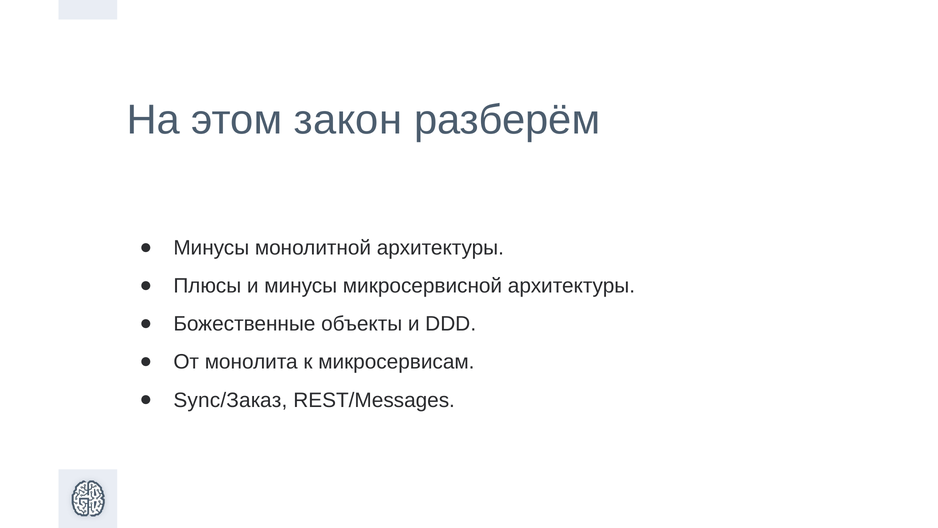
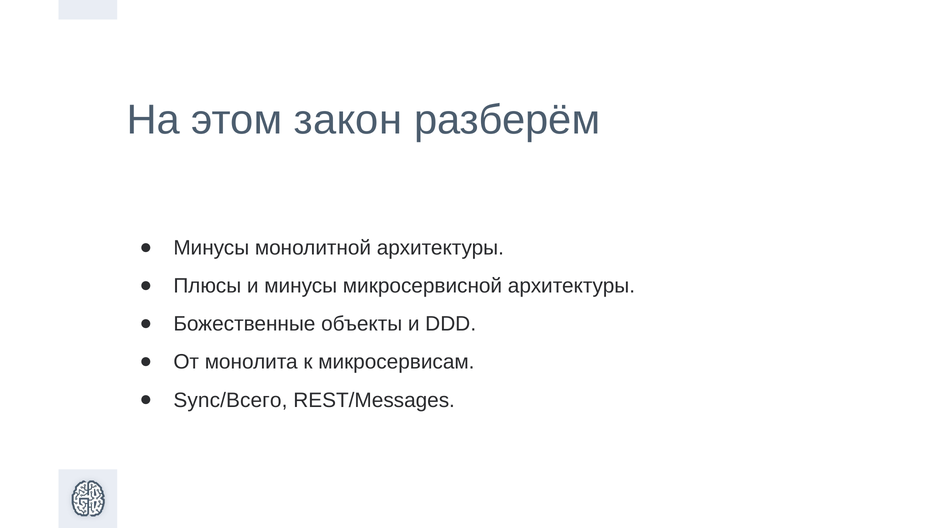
Sync/Заказ: Sync/Заказ -> Sync/Всего (230, 400)
